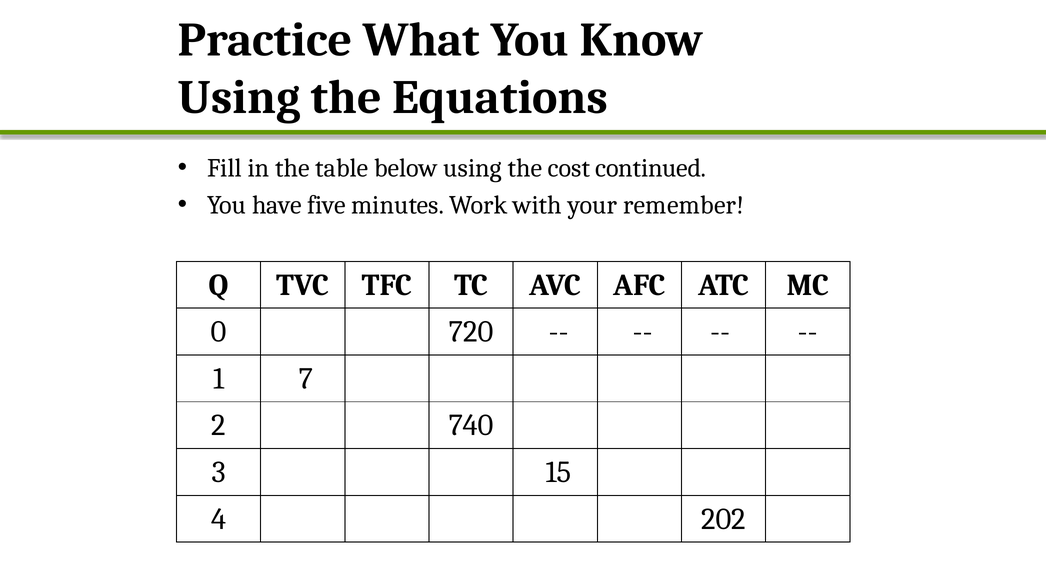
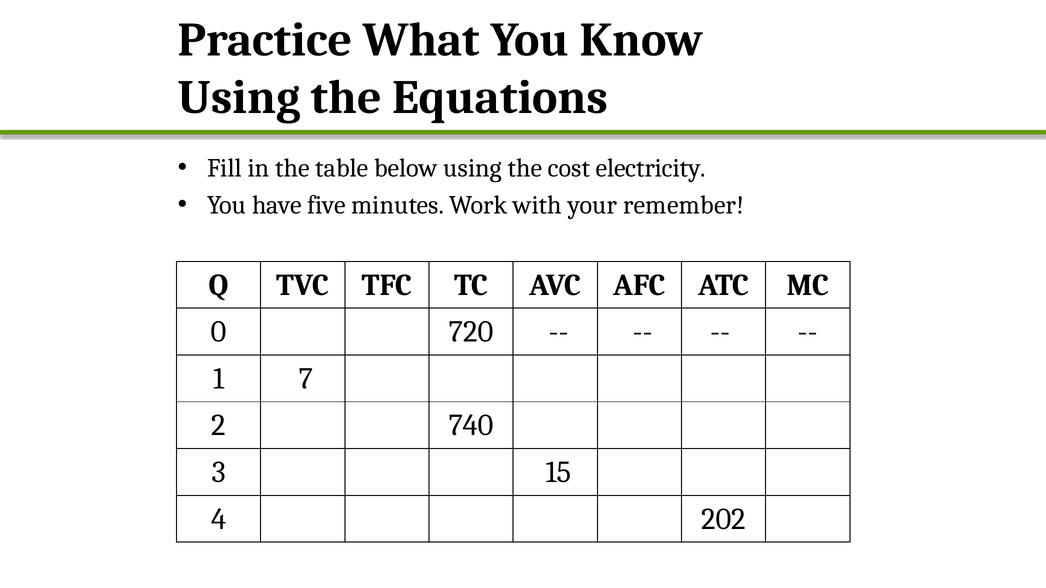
continued: continued -> electricity (651, 168)
